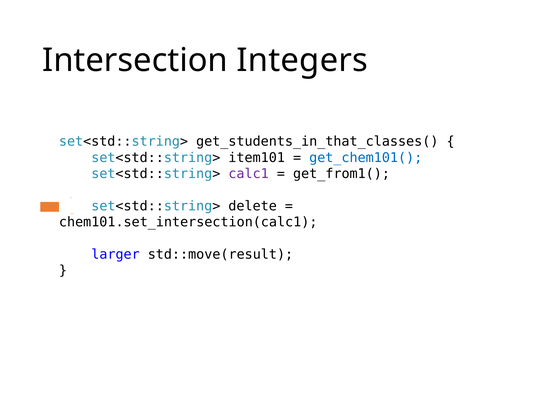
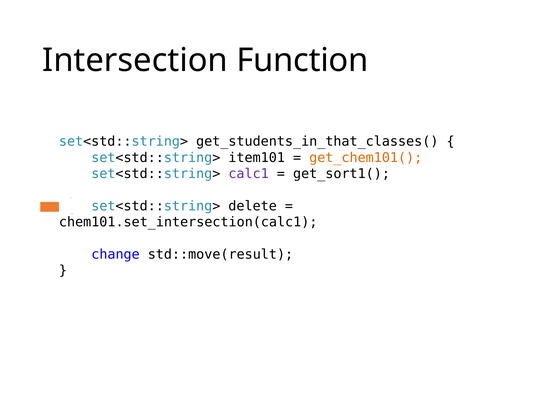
Integers: Integers -> Function (302, 60)
get_chem101( colour: blue -> orange (366, 158)
get_from1(: get_from1( -> get_sort1( (342, 174)
larger: larger -> change (116, 254)
